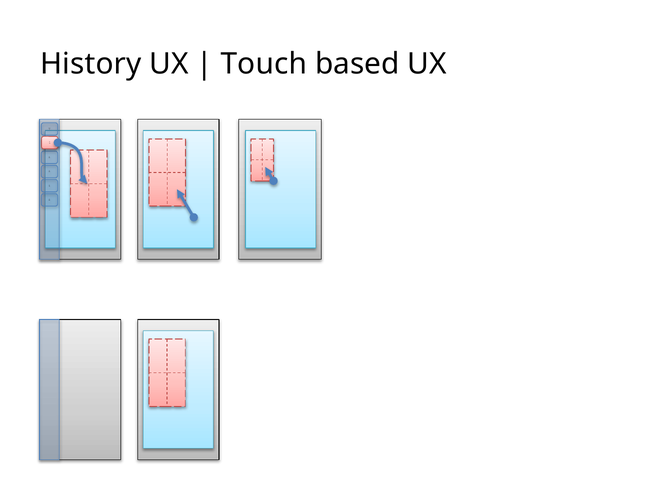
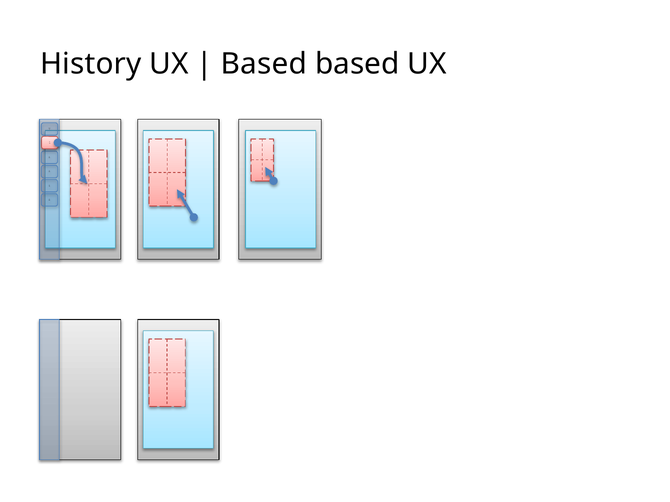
Touch: Touch -> Based (264, 64)
